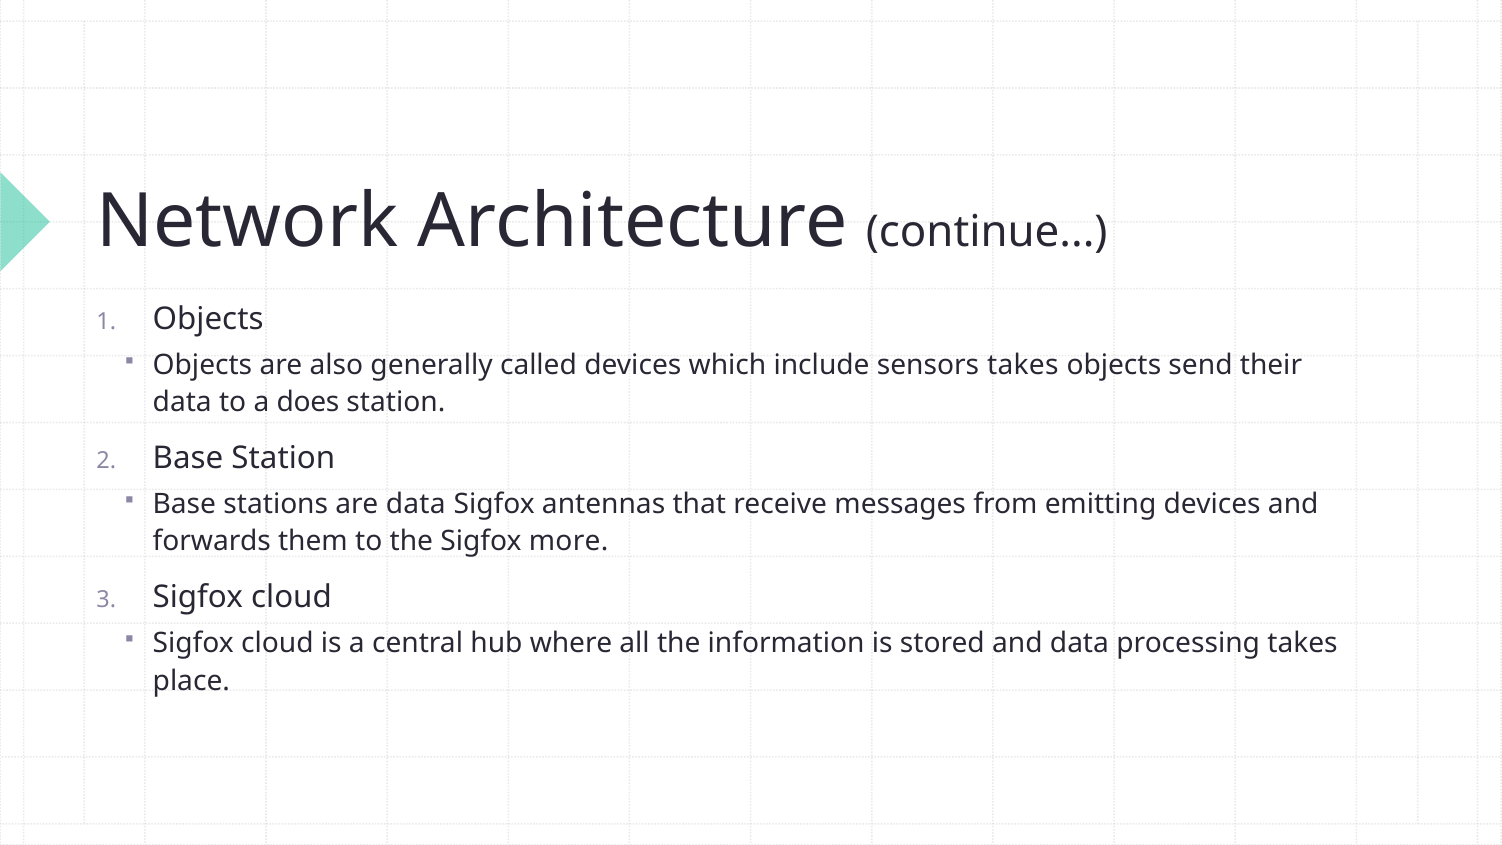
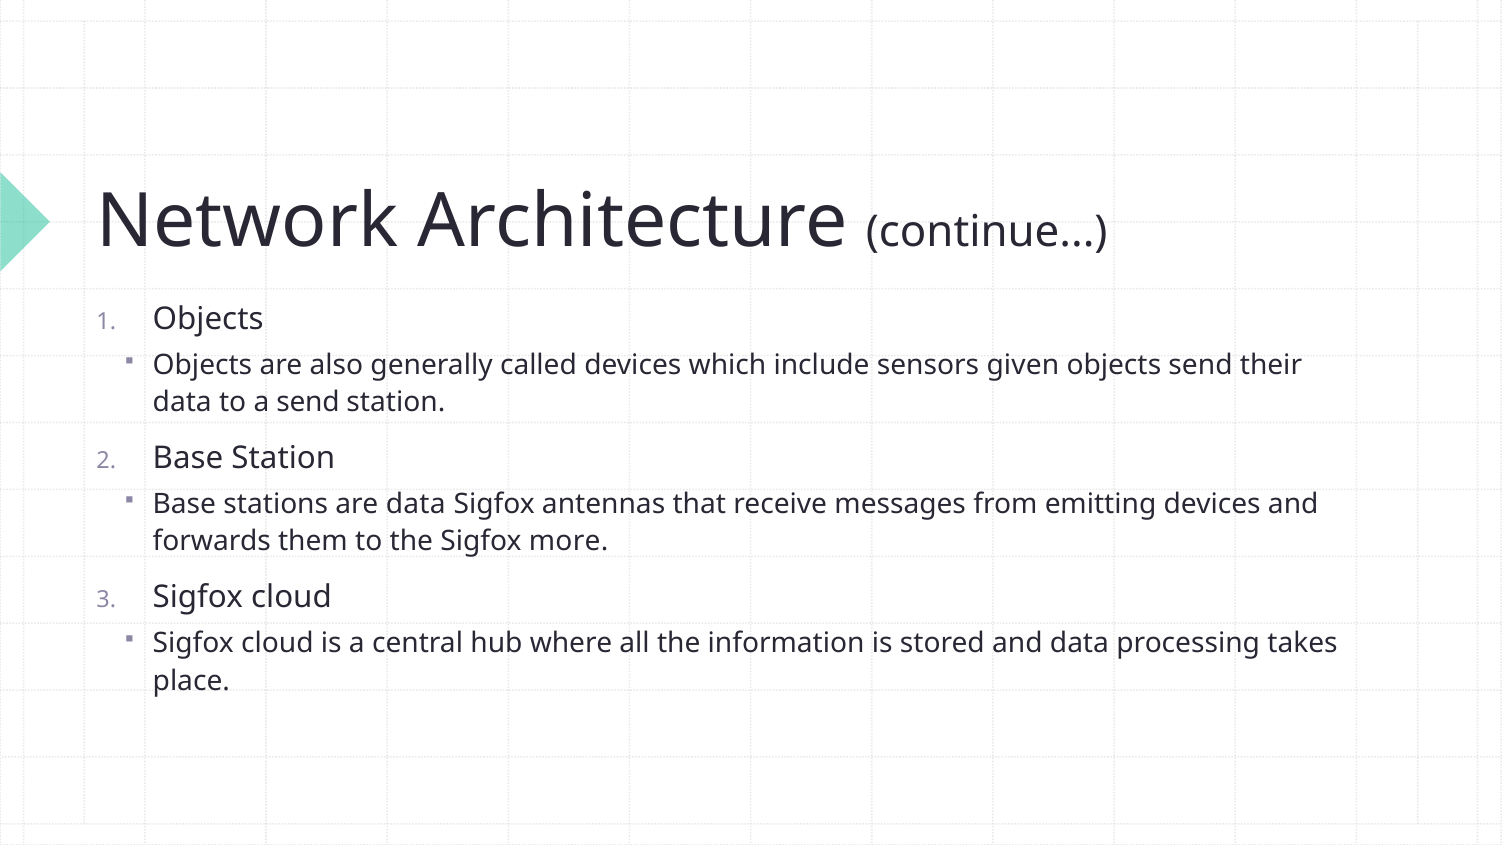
sensors takes: takes -> given (1023, 365)
a does: does -> send (308, 402)
